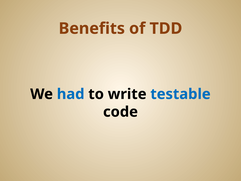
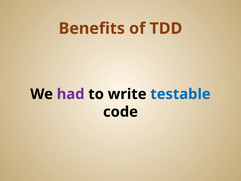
had colour: blue -> purple (71, 94)
